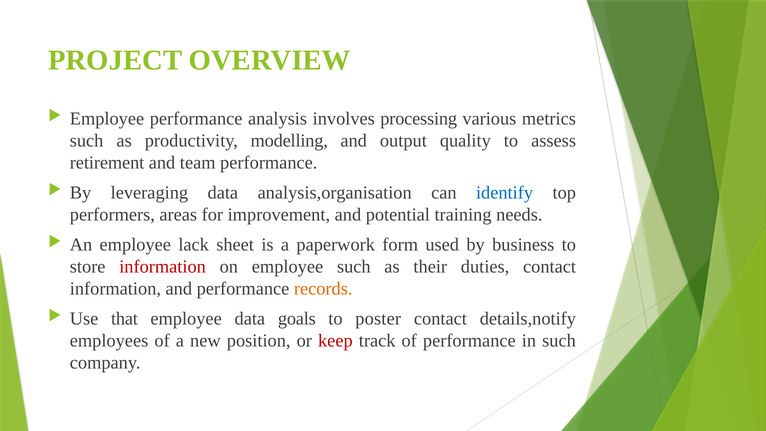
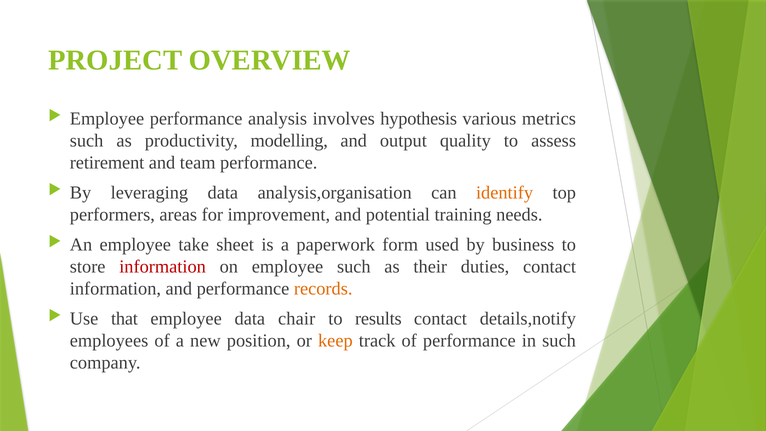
processing: processing -> hypothesis (419, 119)
identify colour: blue -> orange (505, 193)
lack: lack -> take (194, 245)
goals: goals -> chair (297, 319)
poster: poster -> results (378, 319)
keep colour: red -> orange (335, 341)
